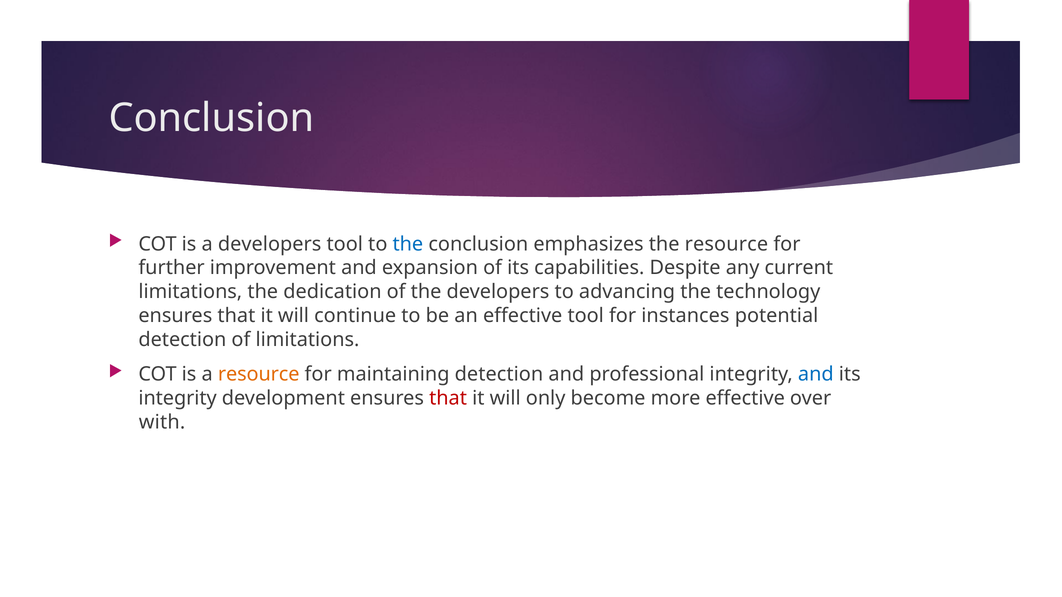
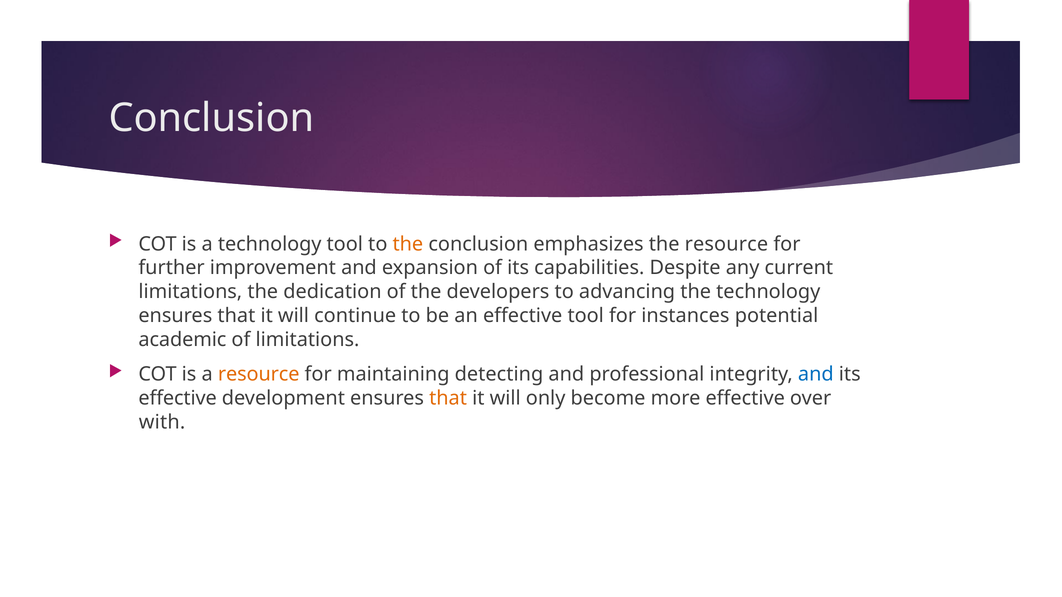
a developers: developers -> technology (270, 244)
the colour: blue -> orange (408, 244)
detection: detection -> academic (182, 340)
maintaining detection: detection -> detecting (499, 375)
integrity: integrity -> effective (178, 399)
that colour: red -> orange (448, 399)
